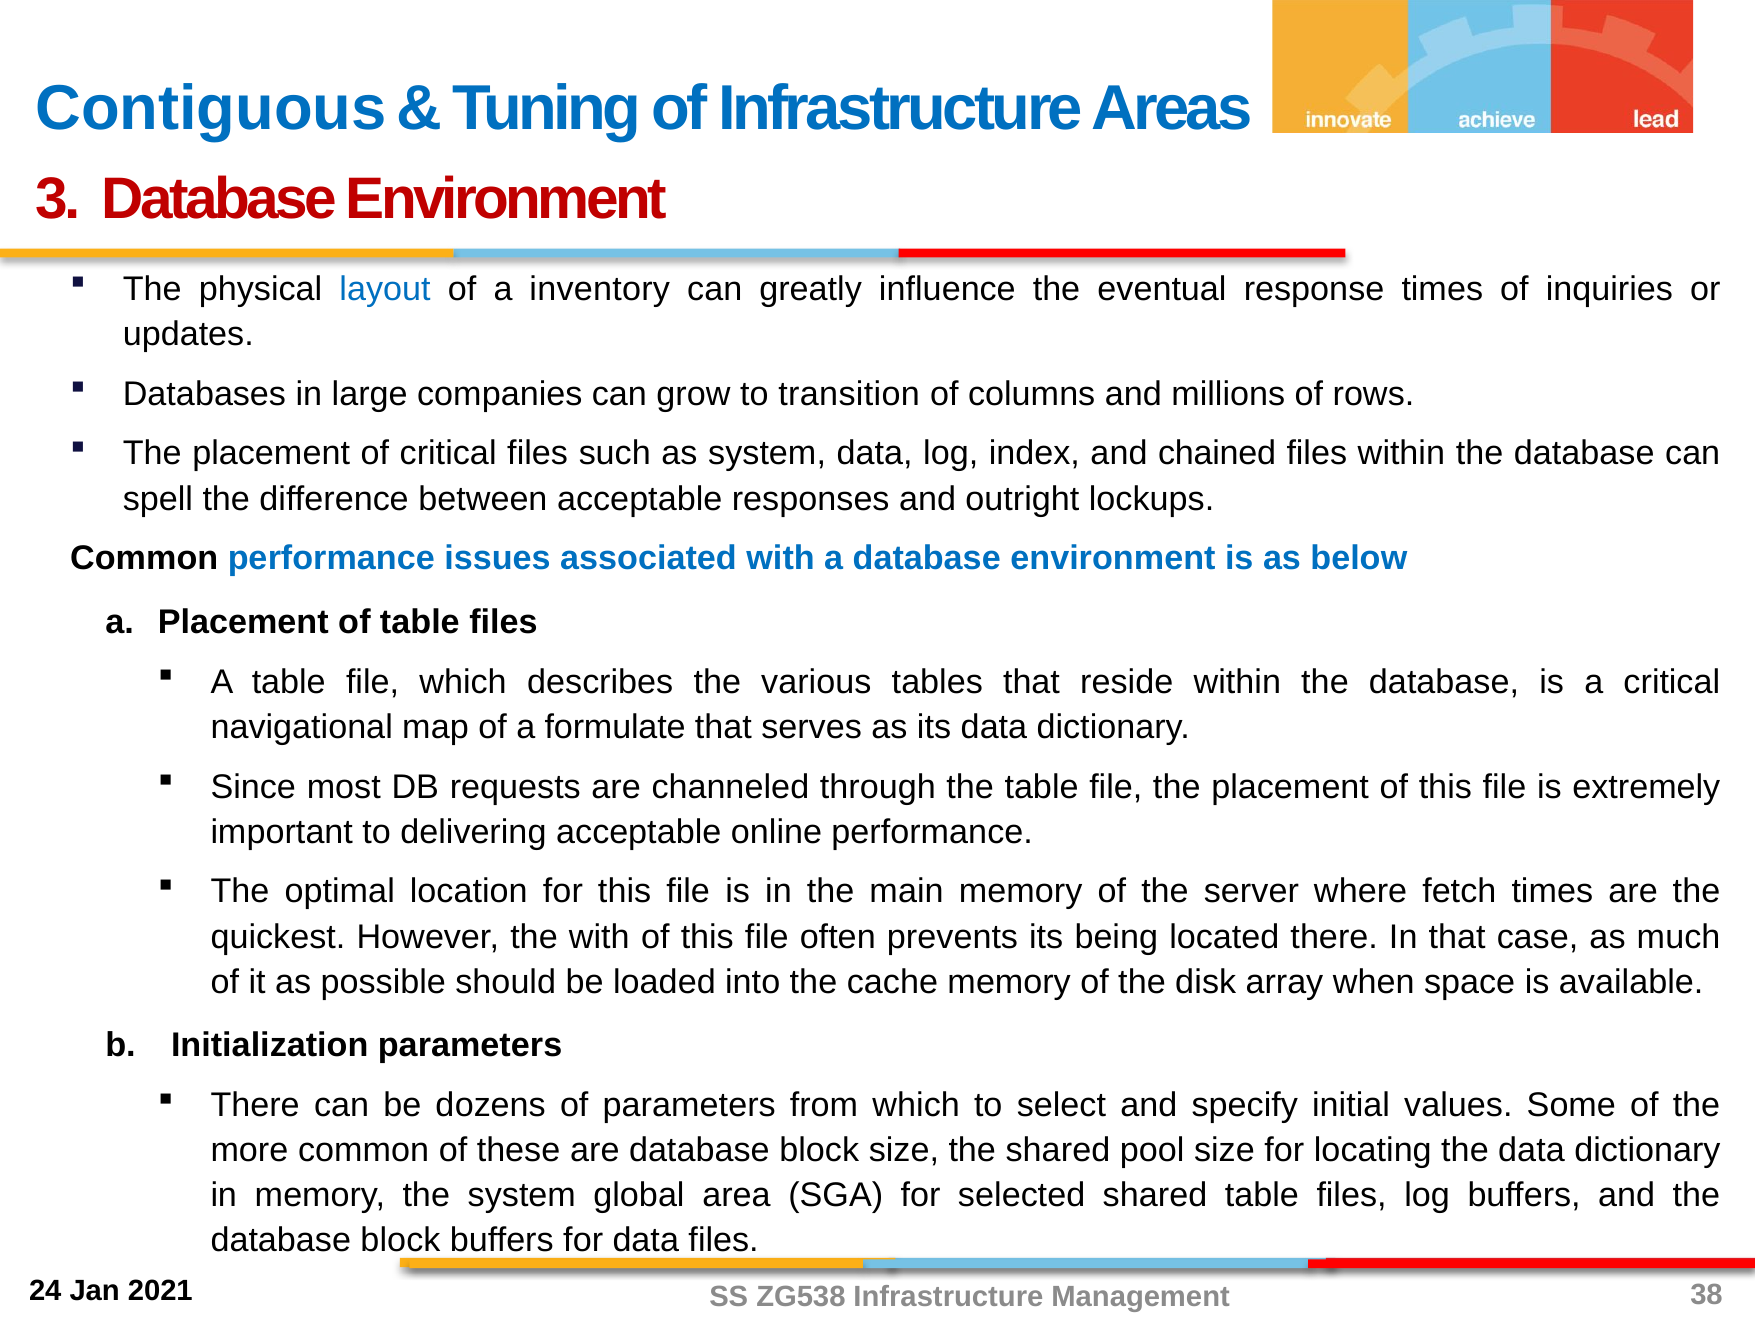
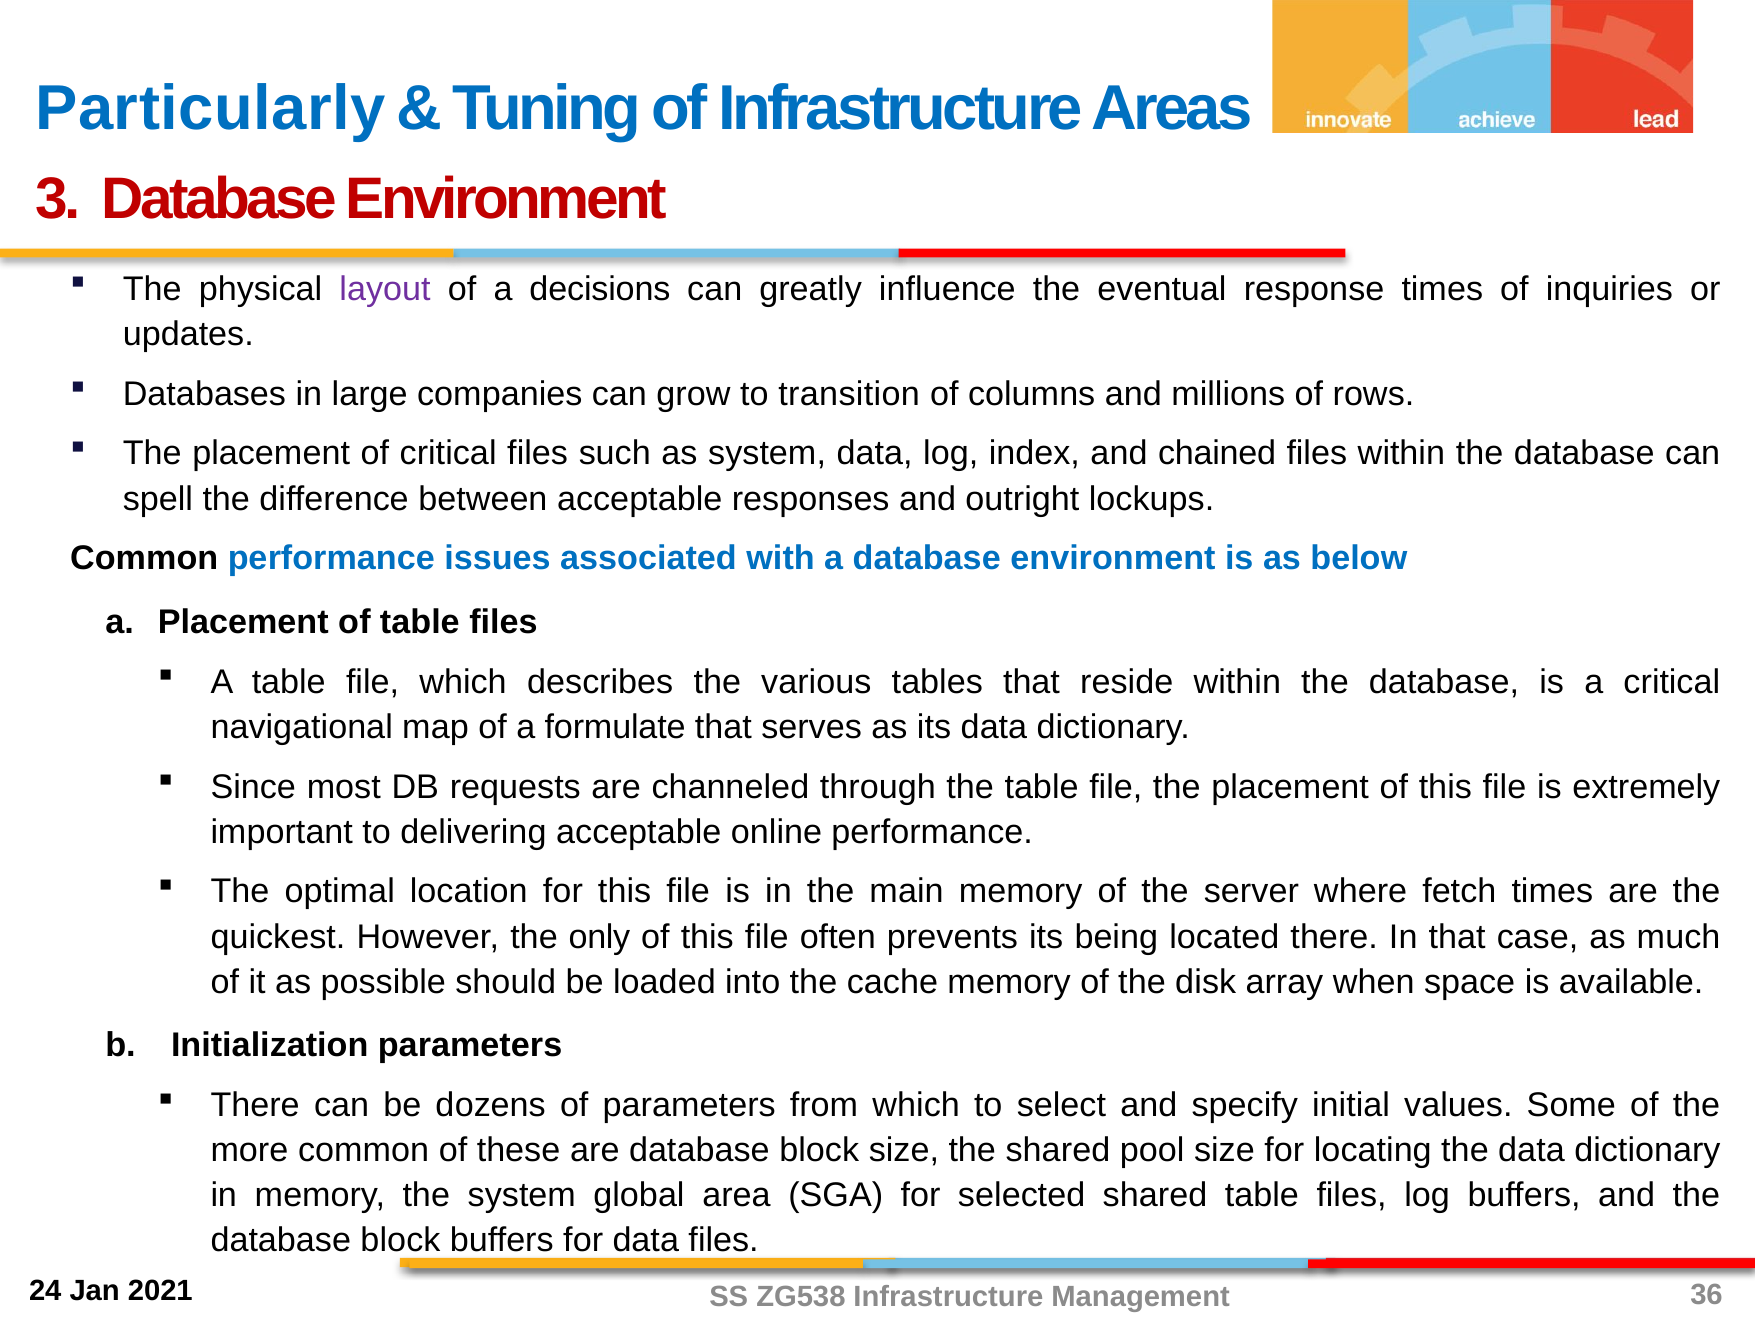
Contiguous: Contiguous -> Particularly (211, 109)
layout colour: blue -> purple (385, 289)
inventory: inventory -> decisions (600, 289)
the with: with -> only (599, 936)
38: 38 -> 36 (1707, 1294)
